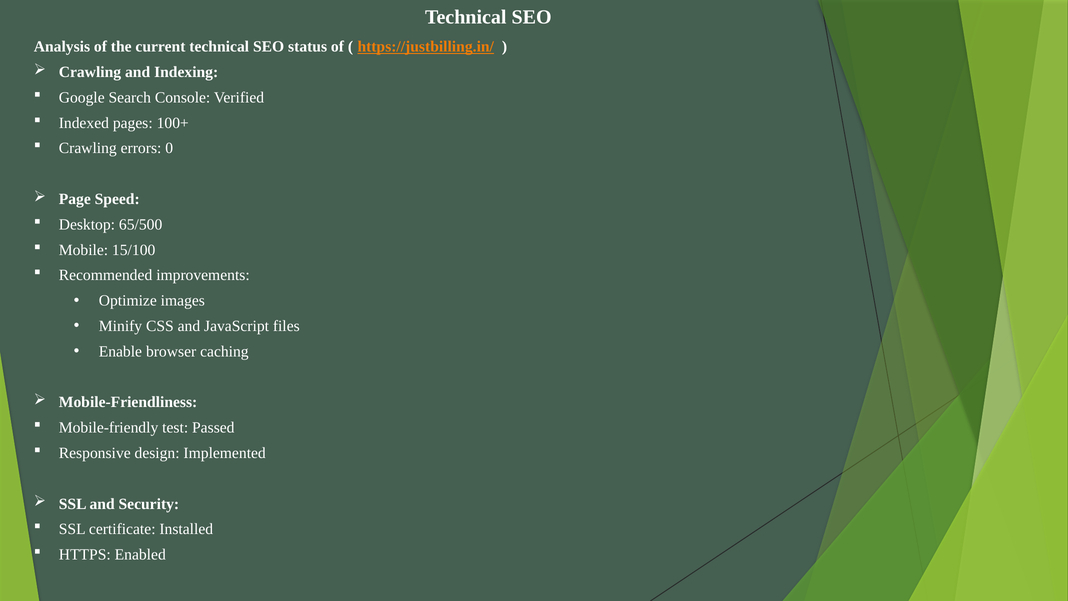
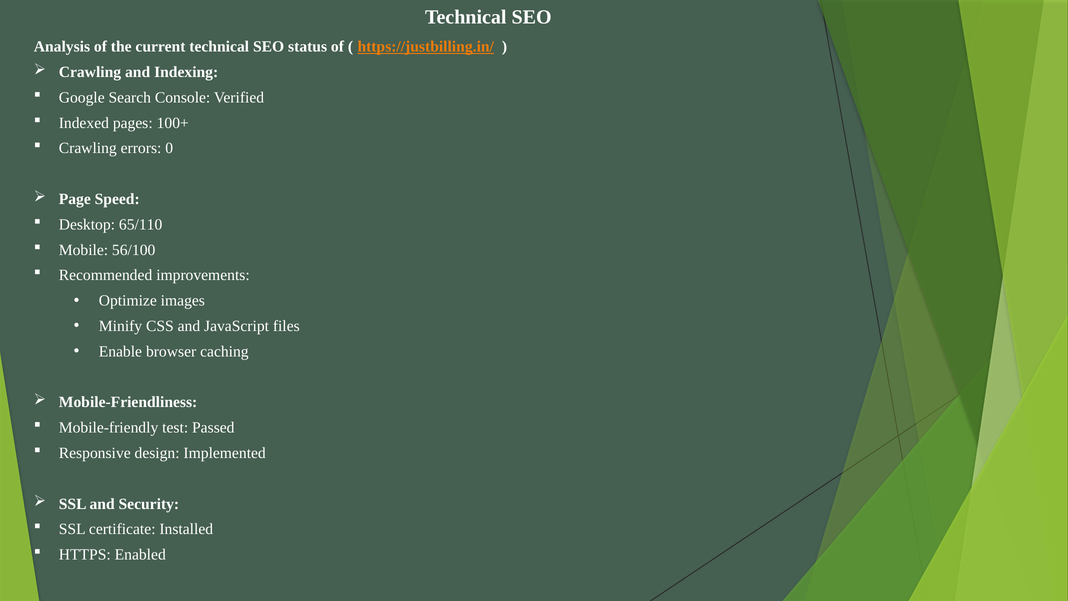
65/500: 65/500 -> 65/110 (141, 224)
15/100: 15/100 -> 56/100 (134, 250)
